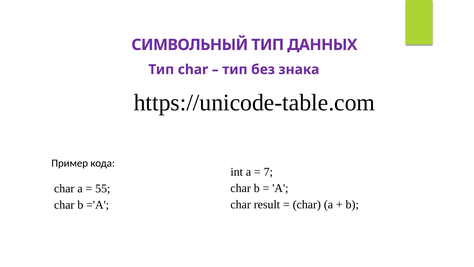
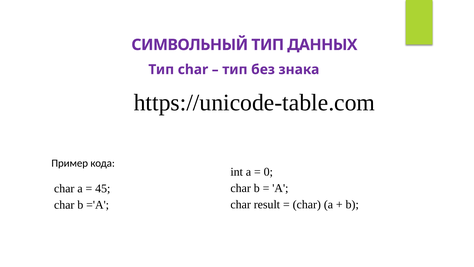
7: 7 -> 0 (268, 172)
55: 55 -> 45 (103, 188)
